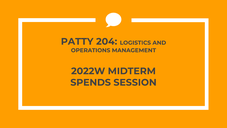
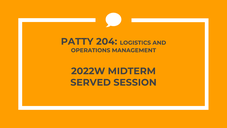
SPENDS: SPENDS -> SERVED (91, 82)
